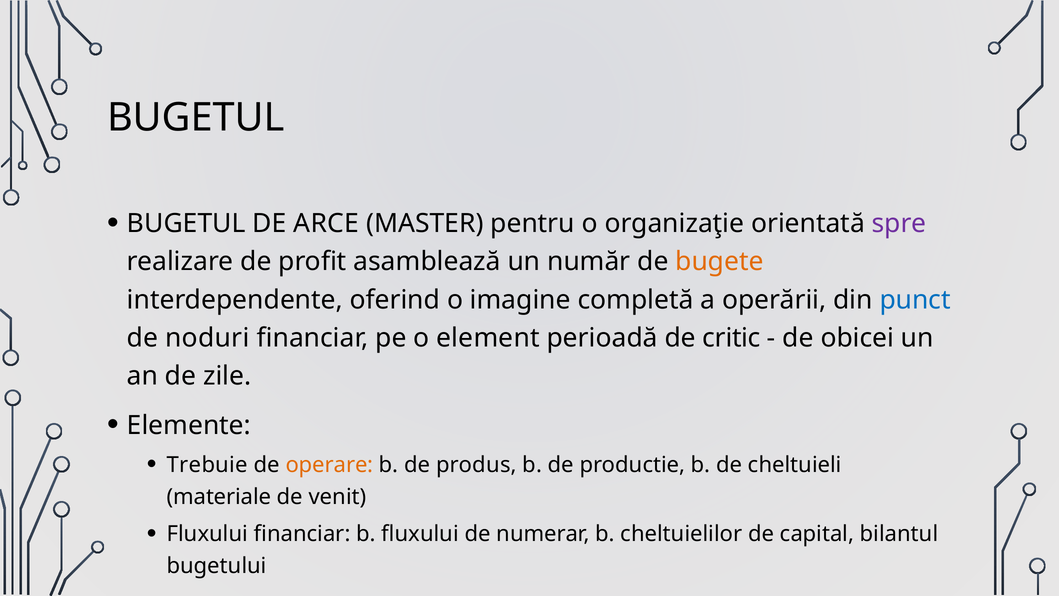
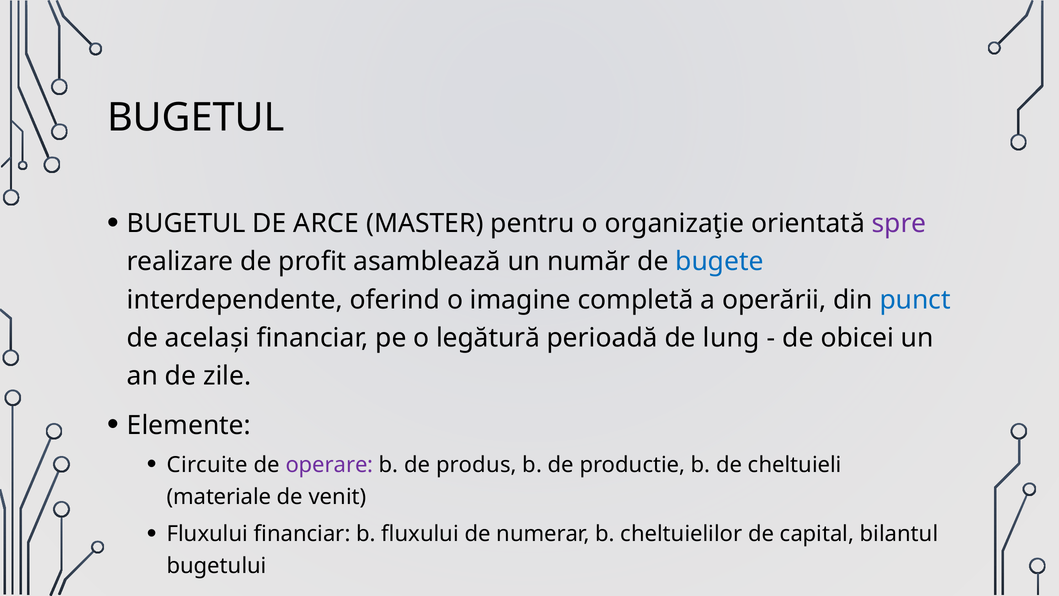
bugete colour: orange -> blue (720, 262)
noduri: noduri -> același (207, 338)
element: element -> legătură (488, 338)
critic: critic -> lung (731, 338)
Trebuie: Trebuie -> Circuite (207, 465)
operare colour: orange -> purple (329, 465)
